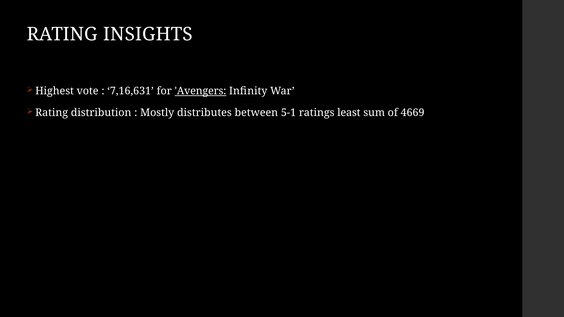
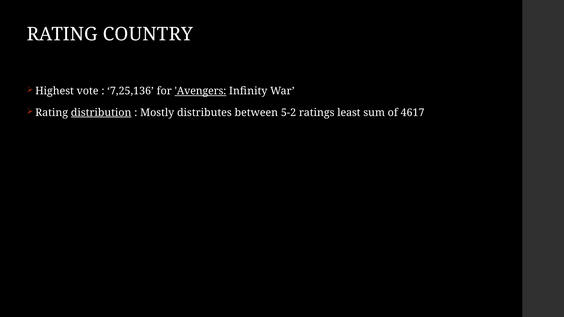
INSIGHTS: INSIGHTS -> COUNTRY (148, 34)
7,16,631: 7,16,631 -> 7,25,136 (131, 91)
distribution underline: none -> present (101, 113)
5-1: 5-1 -> 5-2 (289, 113)
4669: 4669 -> 4617 (413, 113)
